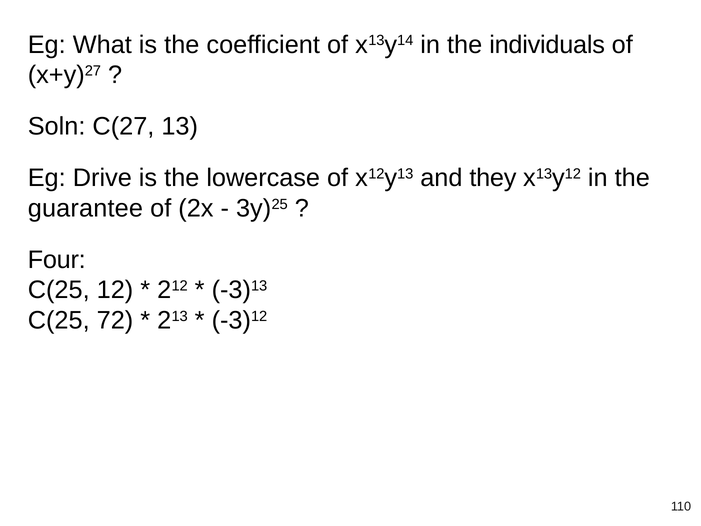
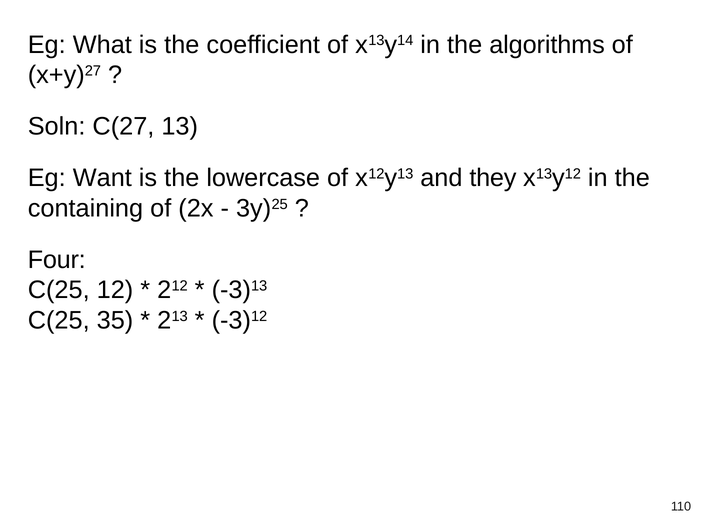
individuals: individuals -> algorithms (547, 45)
Drive: Drive -> Want (102, 178)
guarantee: guarantee -> containing (85, 208)
72: 72 -> 35 (115, 320)
